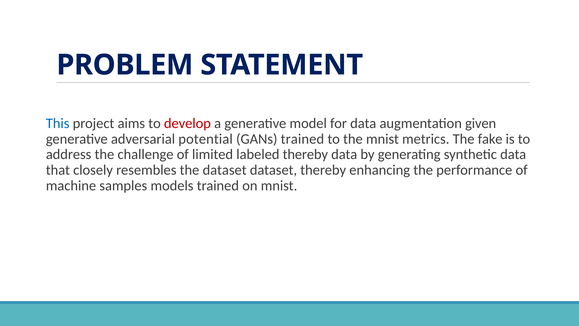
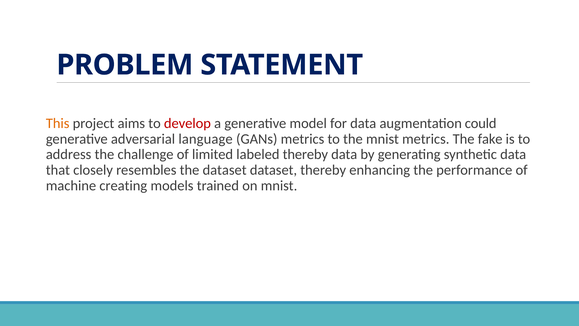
This colour: blue -> orange (58, 123)
given: given -> could (481, 123)
potential: potential -> language (206, 139)
GANs trained: trained -> metrics (303, 139)
samples: samples -> creating (123, 186)
